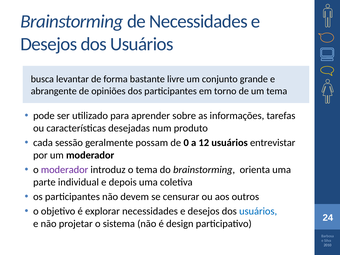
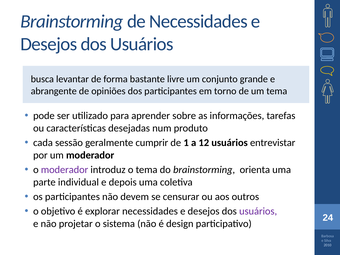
possam: possam -> cumprir (152, 143)
0: 0 -> 1 (186, 143)
usuários colour: blue -> purple (258, 211)
